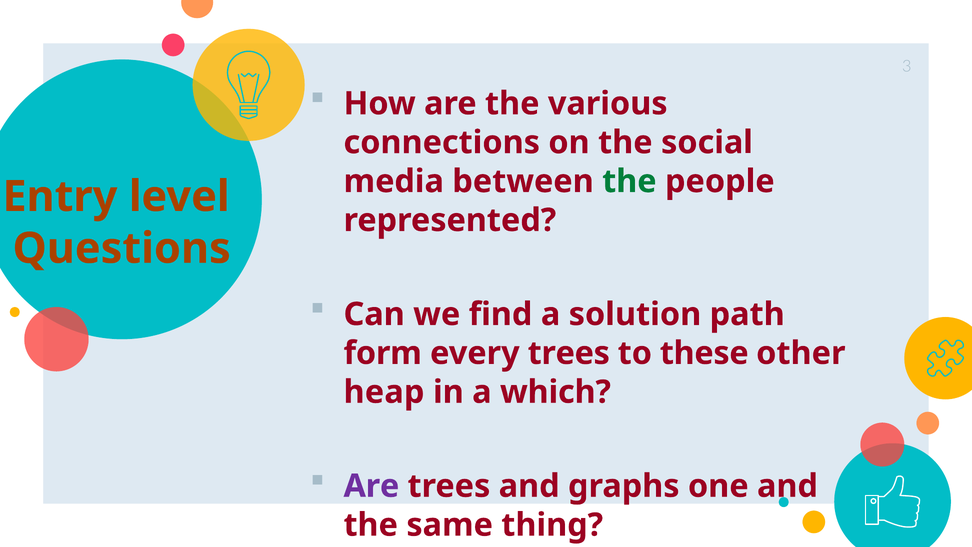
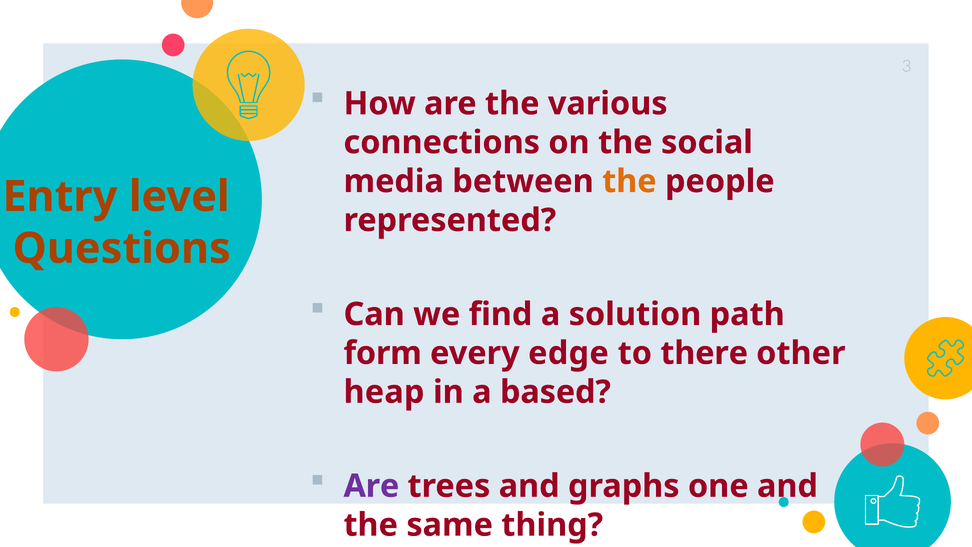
the colour: green -> orange (629, 181)
every trees: trees -> edge (568, 353)
these: these -> there (704, 353)
which: which -> based (555, 392)
